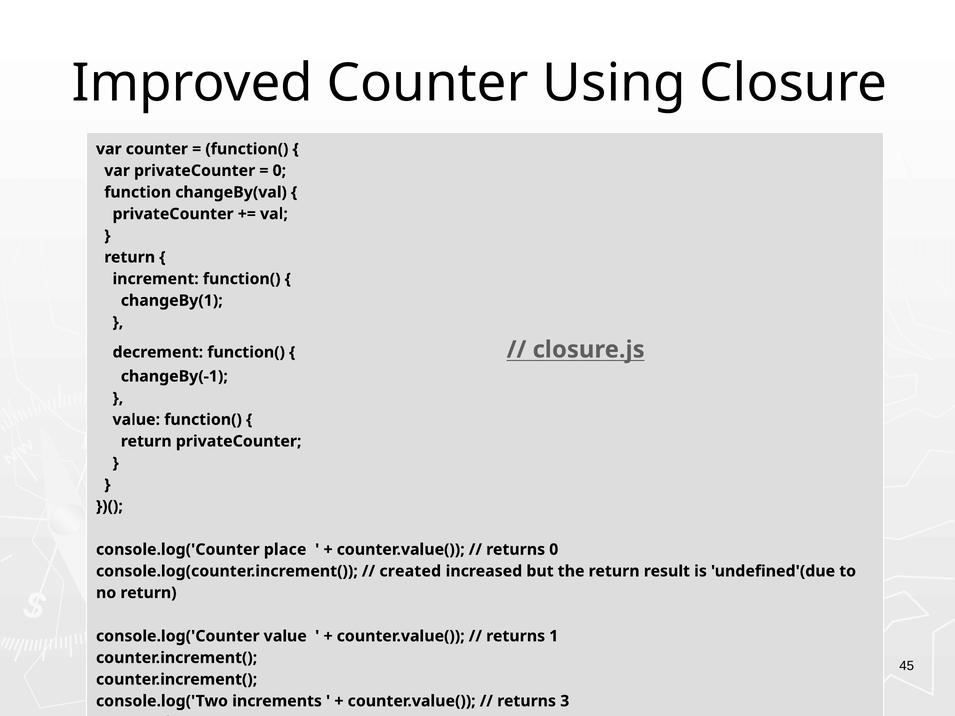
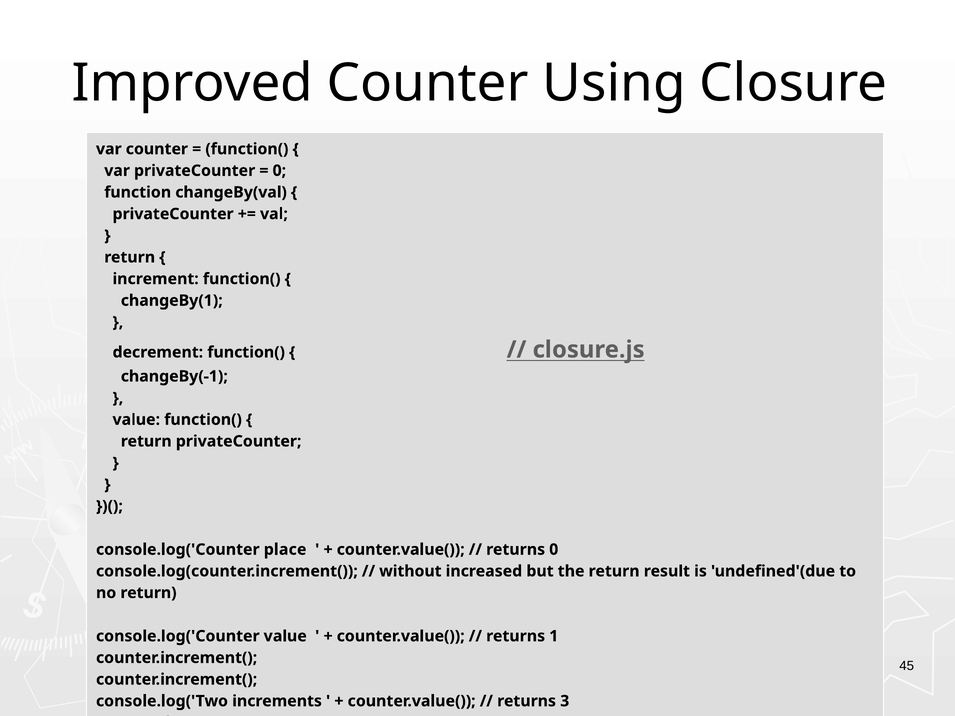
created: created -> without (410, 571)
